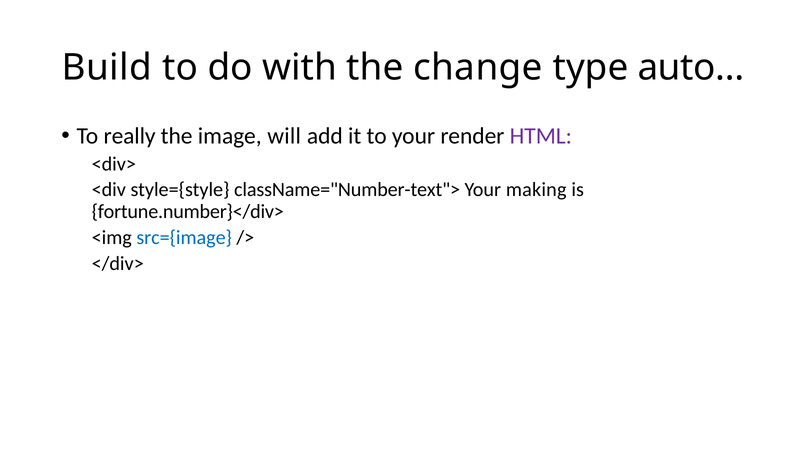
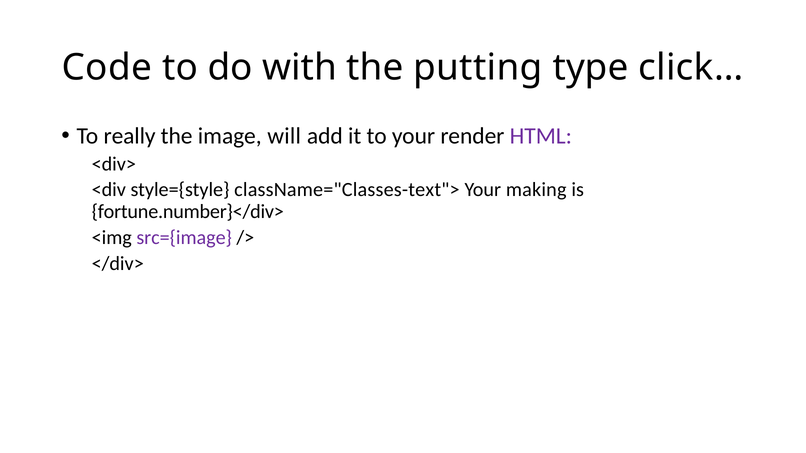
Build: Build -> Code (107, 68)
change: change -> putting (478, 68)
auto…: auto… -> click… (691, 68)
className="Number-text">: className="Number-text"> -> className="Classes-text"> (347, 190)
src={image colour: blue -> purple (184, 238)
